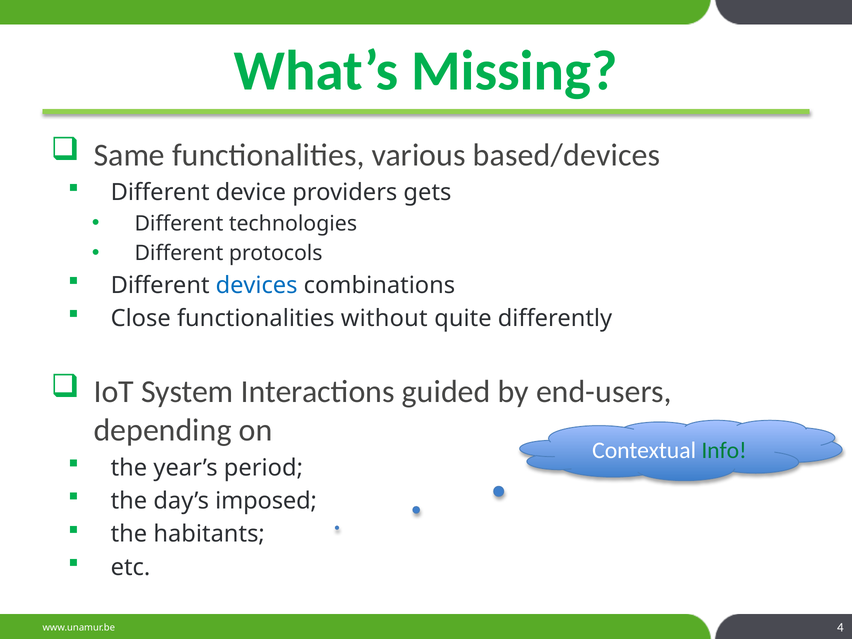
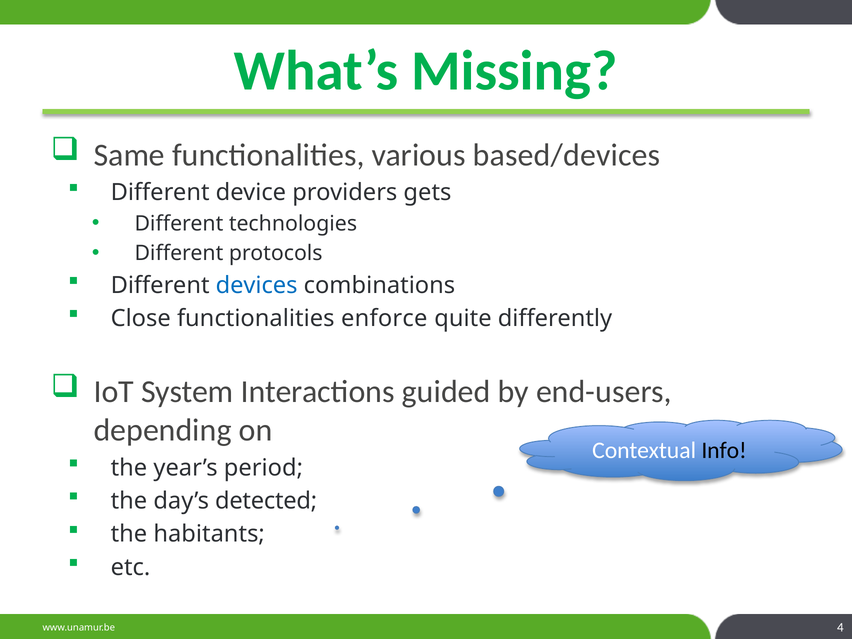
without: without -> enforce (384, 318)
Info colour: green -> black (724, 451)
imposed: imposed -> detected (266, 501)
